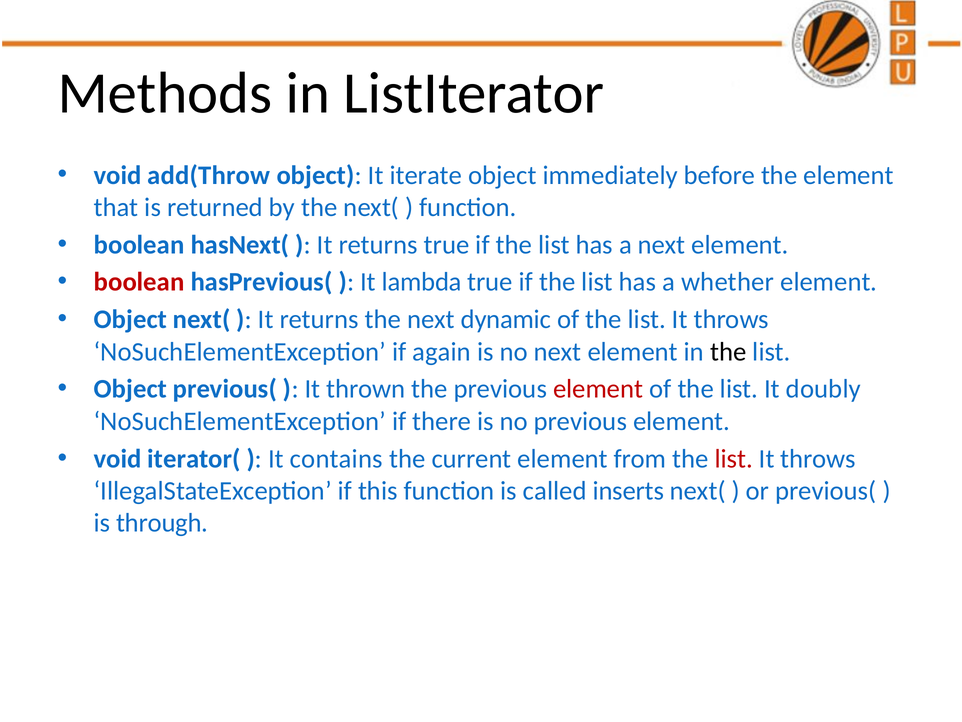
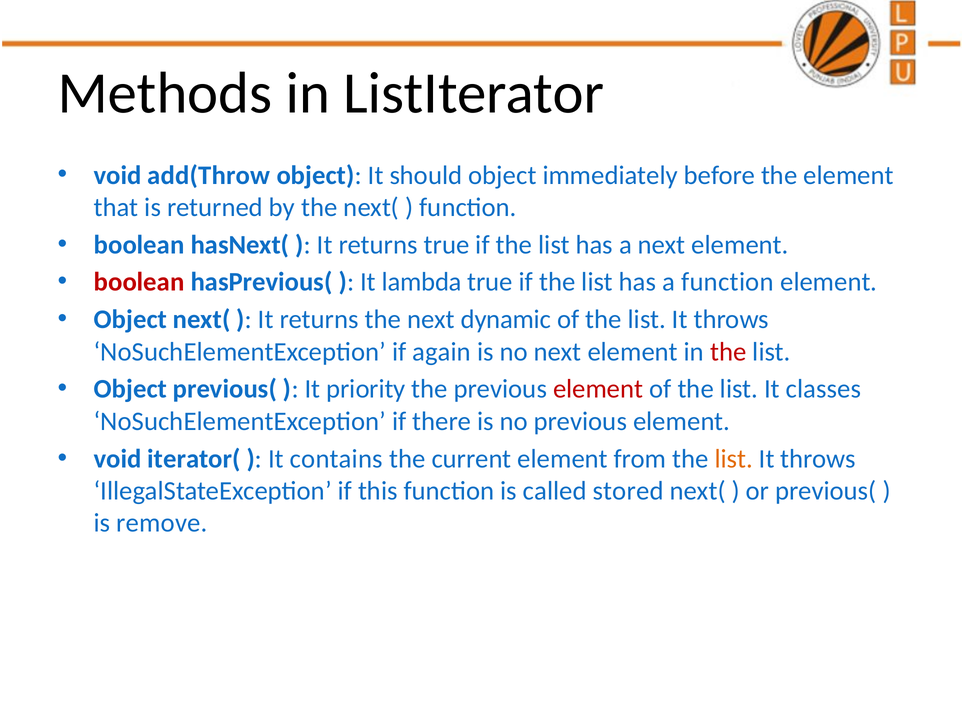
iterate: iterate -> should (426, 175)
a whether: whether -> function (728, 282)
the colour: black -> red (728, 351)
thrown: thrown -> priority (366, 389)
doubly: doubly -> classes (823, 389)
list colour: red -> orange (734, 458)
inserts: inserts -> stored (628, 490)
through: through -> remove (162, 523)
